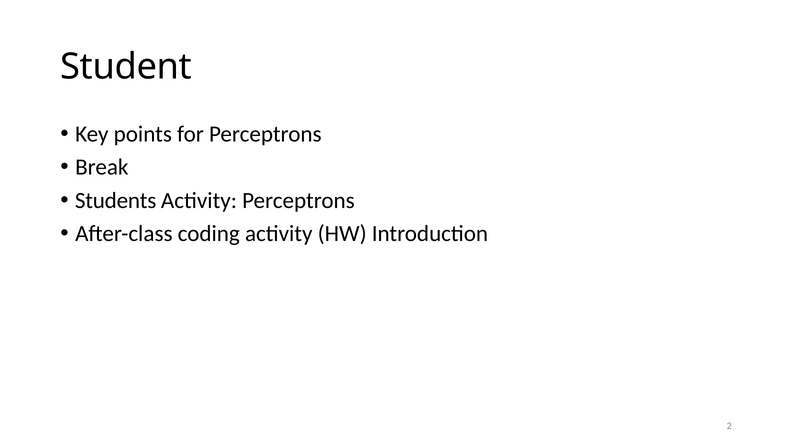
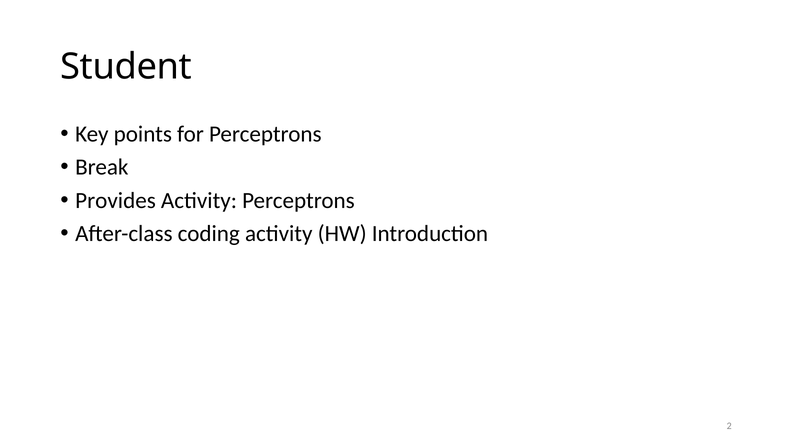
Students: Students -> Provides (116, 200)
